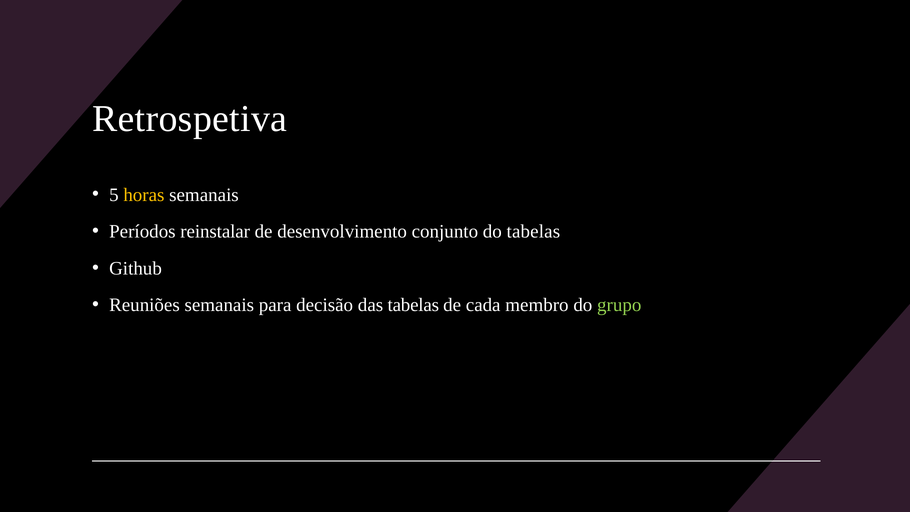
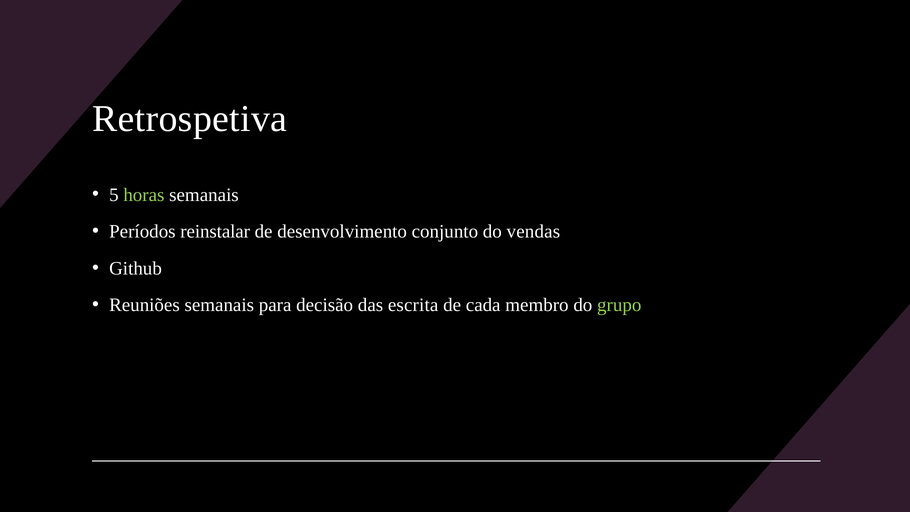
horas colour: yellow -> light green (144, 195)
do tabelas: tabelas -> vendas (533, 232)
das tabelas: tabelas -> escrita (413, 305)
